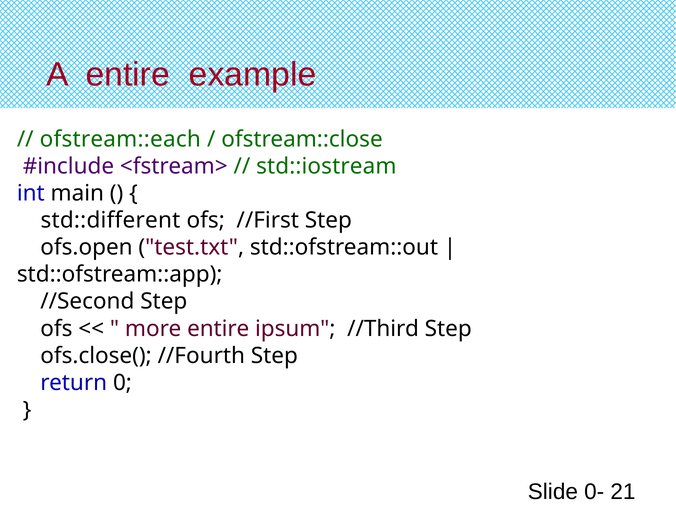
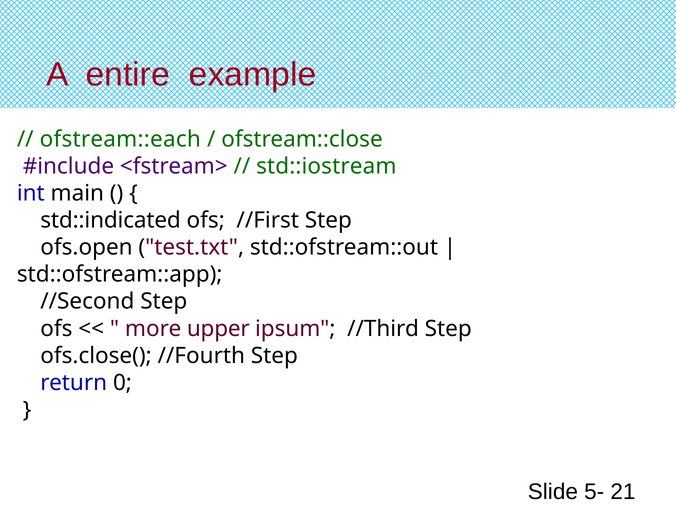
std::different: std::different -> std::indicated (111, 220)
more entire: entire -> upper (218, 329)
0-: 0- -> 5- (594, 492)
